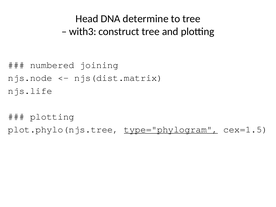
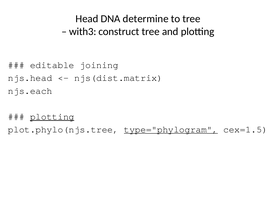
numbered: numbered -> editable (52, 65)
njs.node: njs.node -> njs.head (30, 78)
njs.life: njs.life -> njs.each (30, 91)
plotting underline: none -> present (52, 117)
